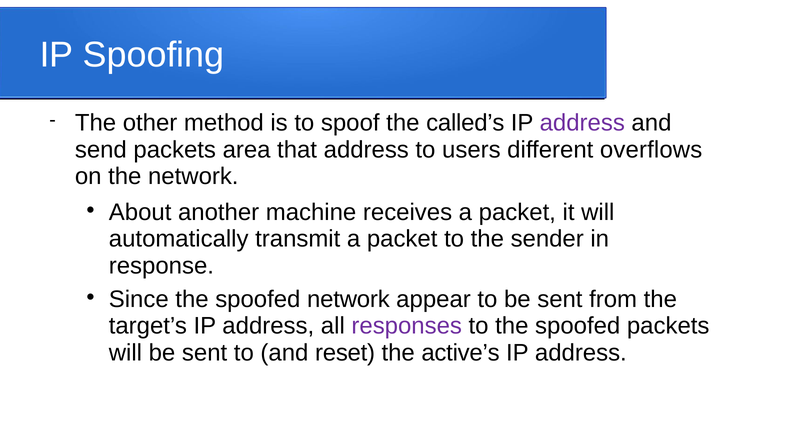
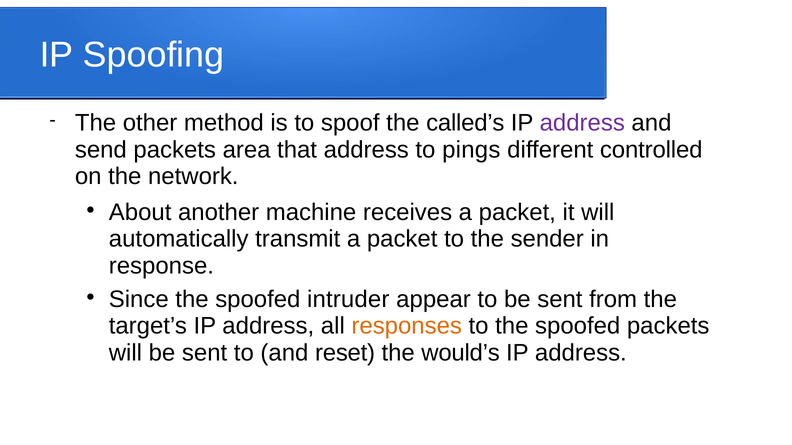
users: users -> pings (471, 150)
overflows: overflows -> controlled (651, 150)
spoofed network: network -> intruder (348, 300)
responses colour: purple -> orange (407, 326)
active’s: active’s -> would’s (461, 353)
